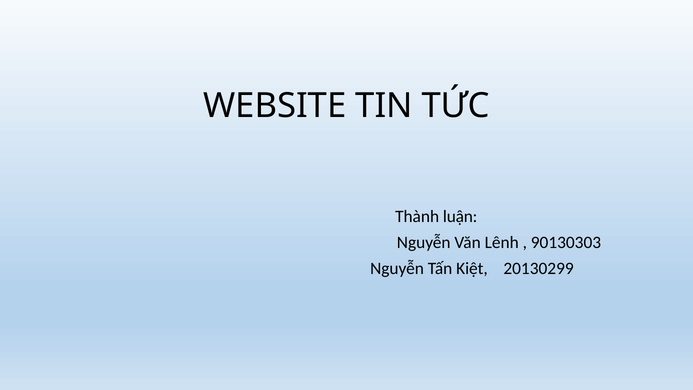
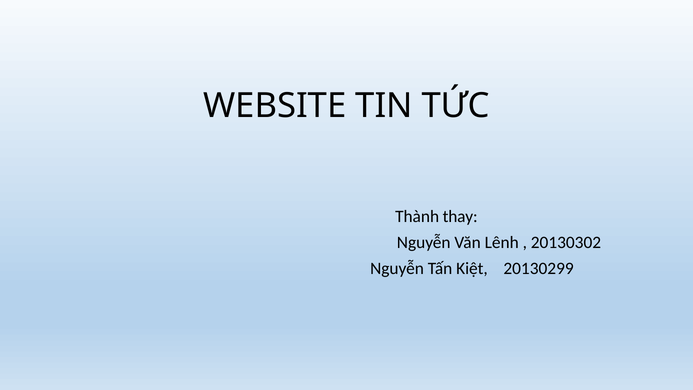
luận: luận -> thay (460, 217)
90130303: 90130303 -> 20130302 (566, 243)
